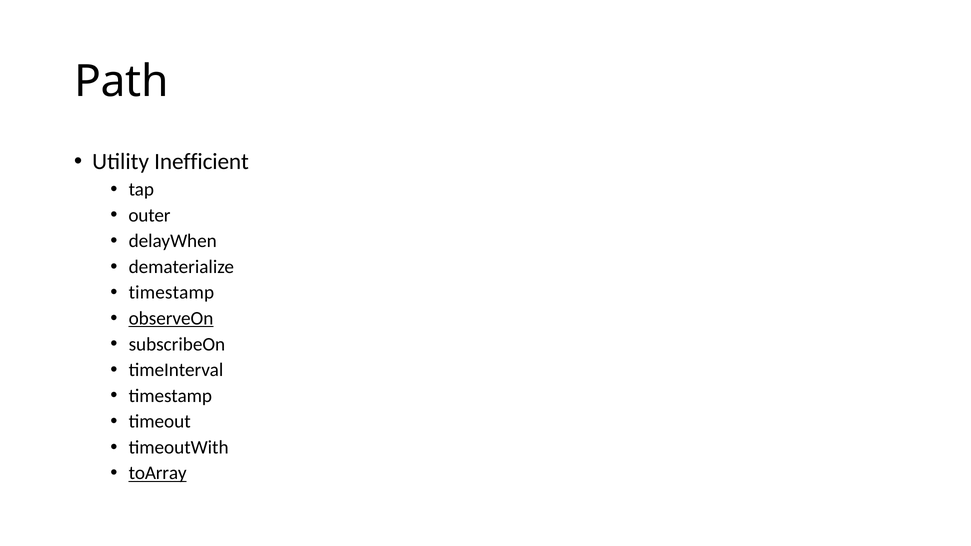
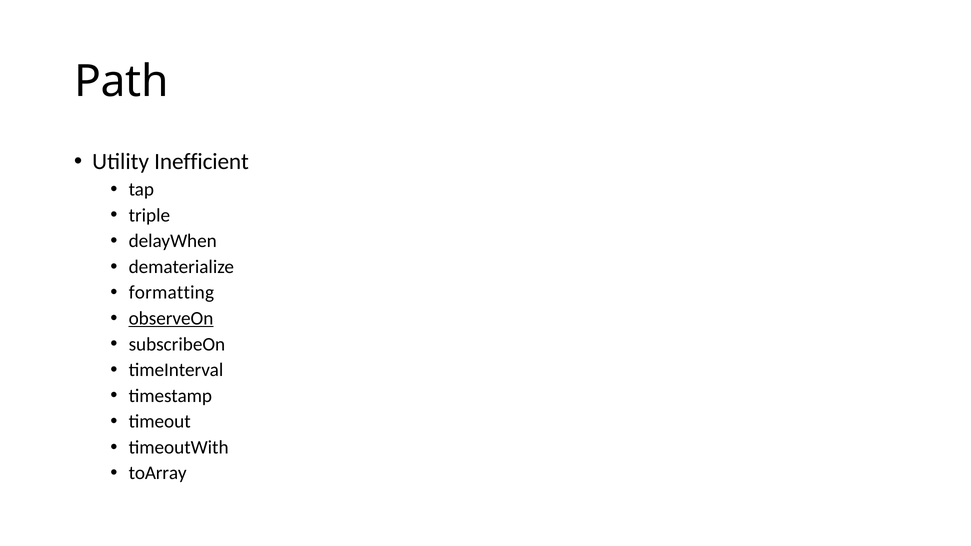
outer: outer -> triple (149, 215)
timestamp: timestamp -> formatting (171, 293)
toArray underline: present -> none (158, 473)
